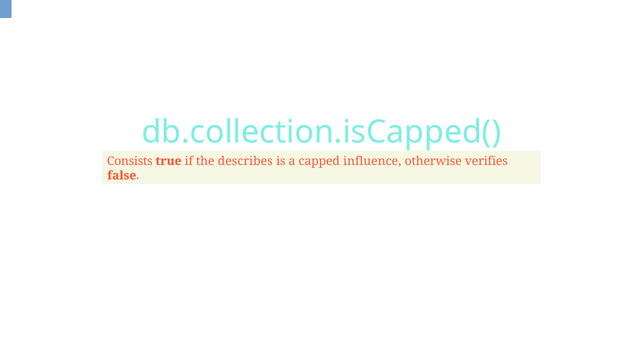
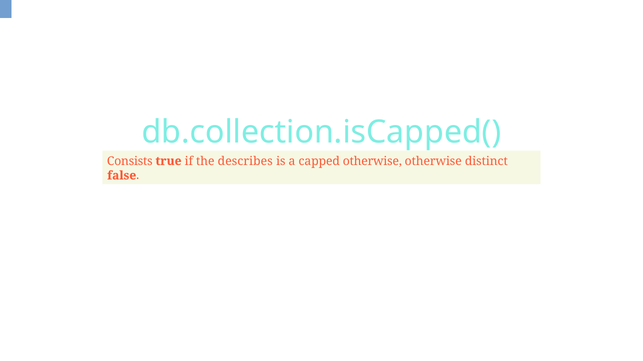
capped influence: influence -> otherwise (372, 161)
verifies: verifies -> distinct (486, 161)
